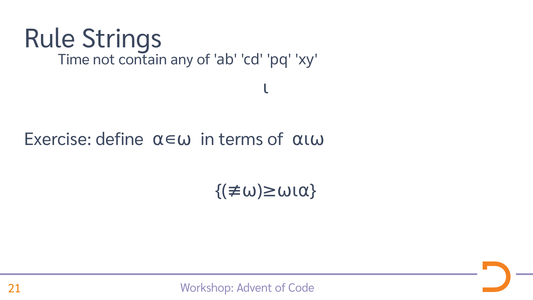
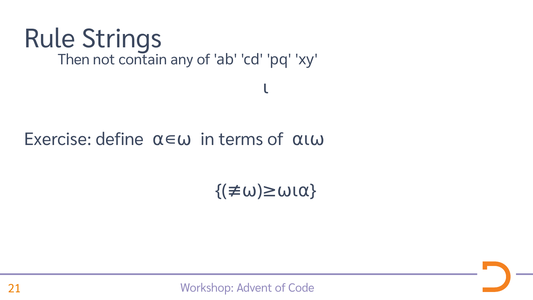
Time: Time -> Then (74, 60)
